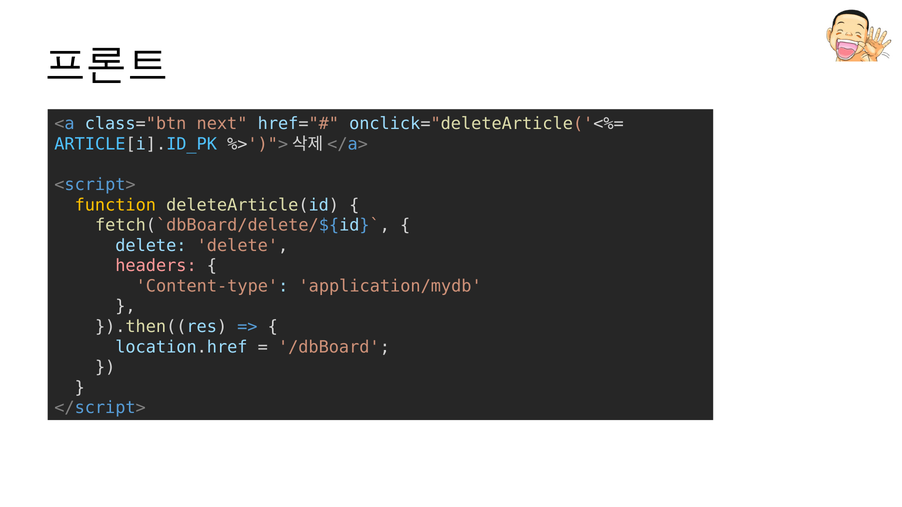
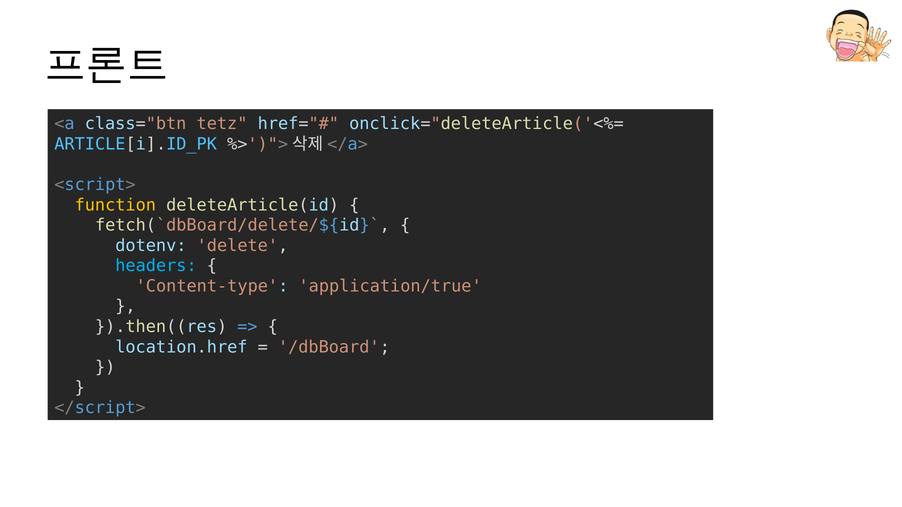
next: next -> tetz (222, 124)
delete: delete -> dotenv (151, 246)
headers colour: pink -> light blue (156, 266)
application/mydb: application/mydb -> application/true (390, 286)
